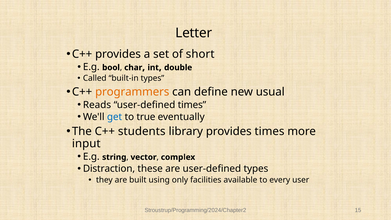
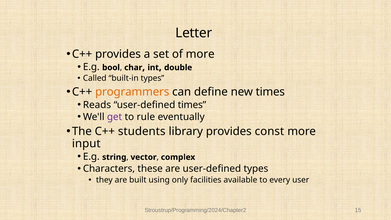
of short: short -> more (200, 54)
new usual: usual -> times (270, 92)
get colour: blue -> purple (115, 117)
true: true -> rule (146, 117)
provides times: times -> const (269, 131)
Distraction: Distraction -> Characters (109, 169)
